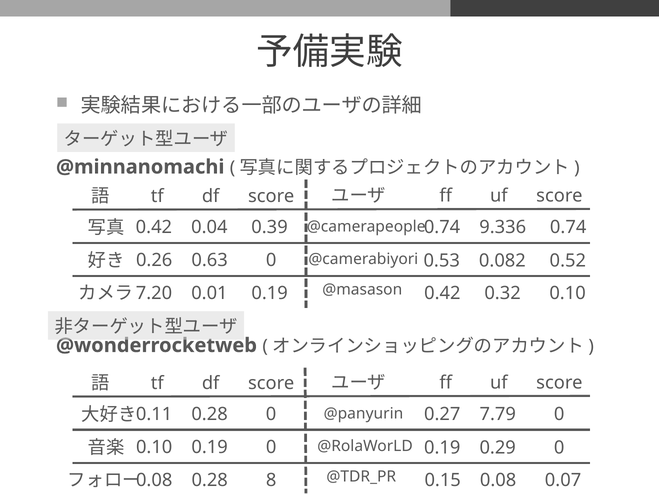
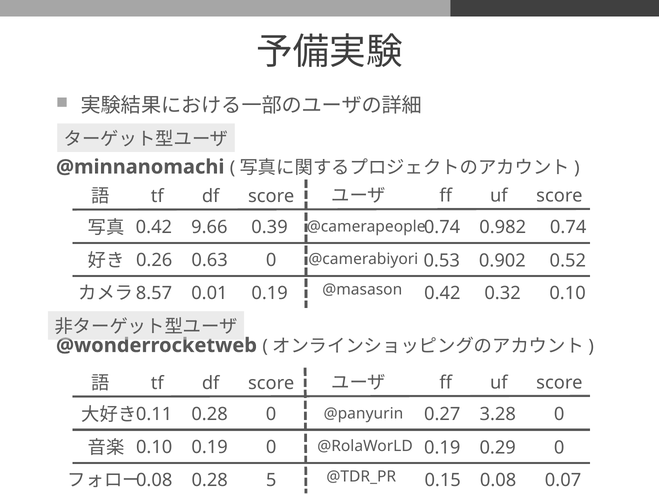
0.04: 0.04 -> 9.66 (209, 227)
9.336: 9.336 -> 0.982 (503, 227)
0.082: 0.082 -> 0.902 (502, 261)
7.20: 7.20 -> 8.57 (154, 293)
7.79: 7.79 -> 3.28 (498, 414)
8: 8 -> 5 (271, 480)
